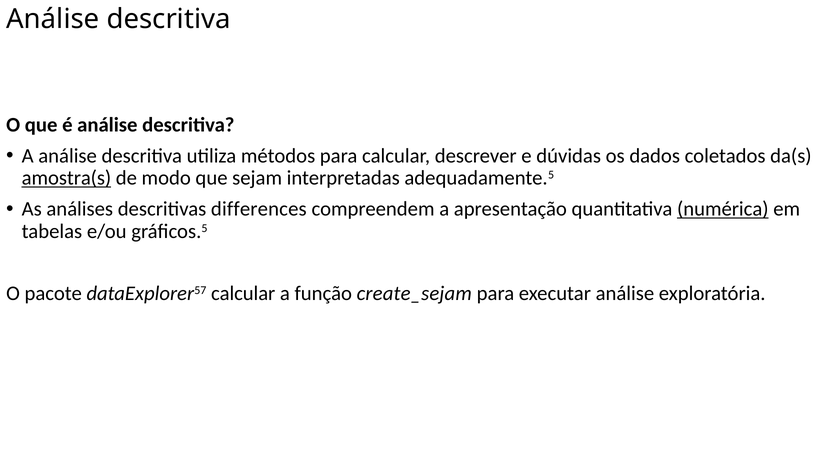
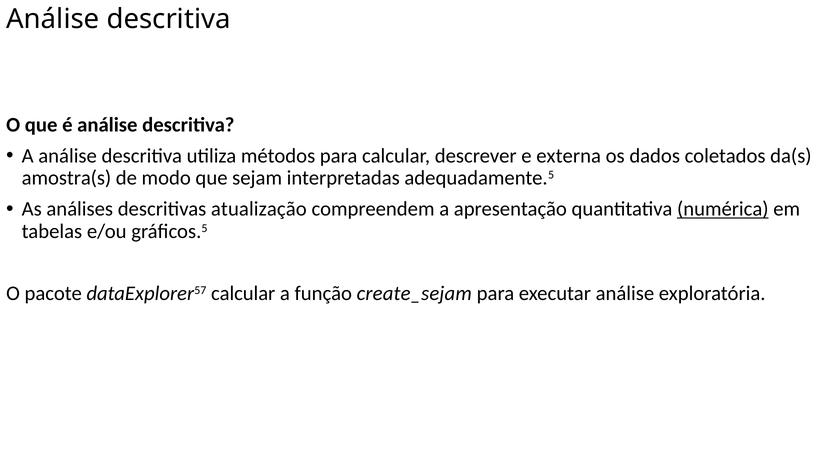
dúvidas: dúvidas -> externa (569, 156)
amostra(s underline: present -> none (66, 178)
differences: differences -> atualização (259, 209)
